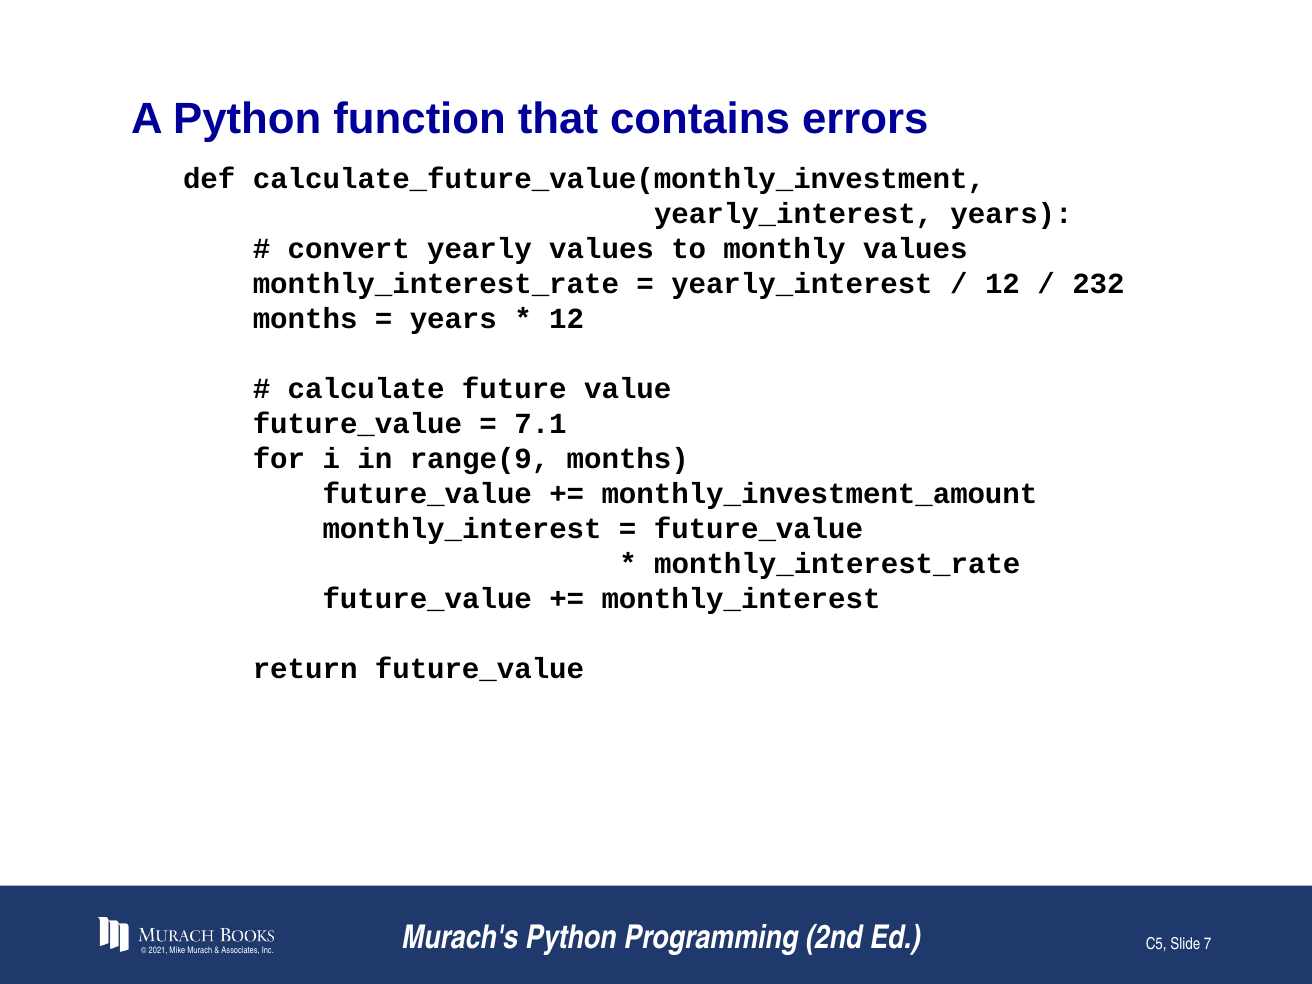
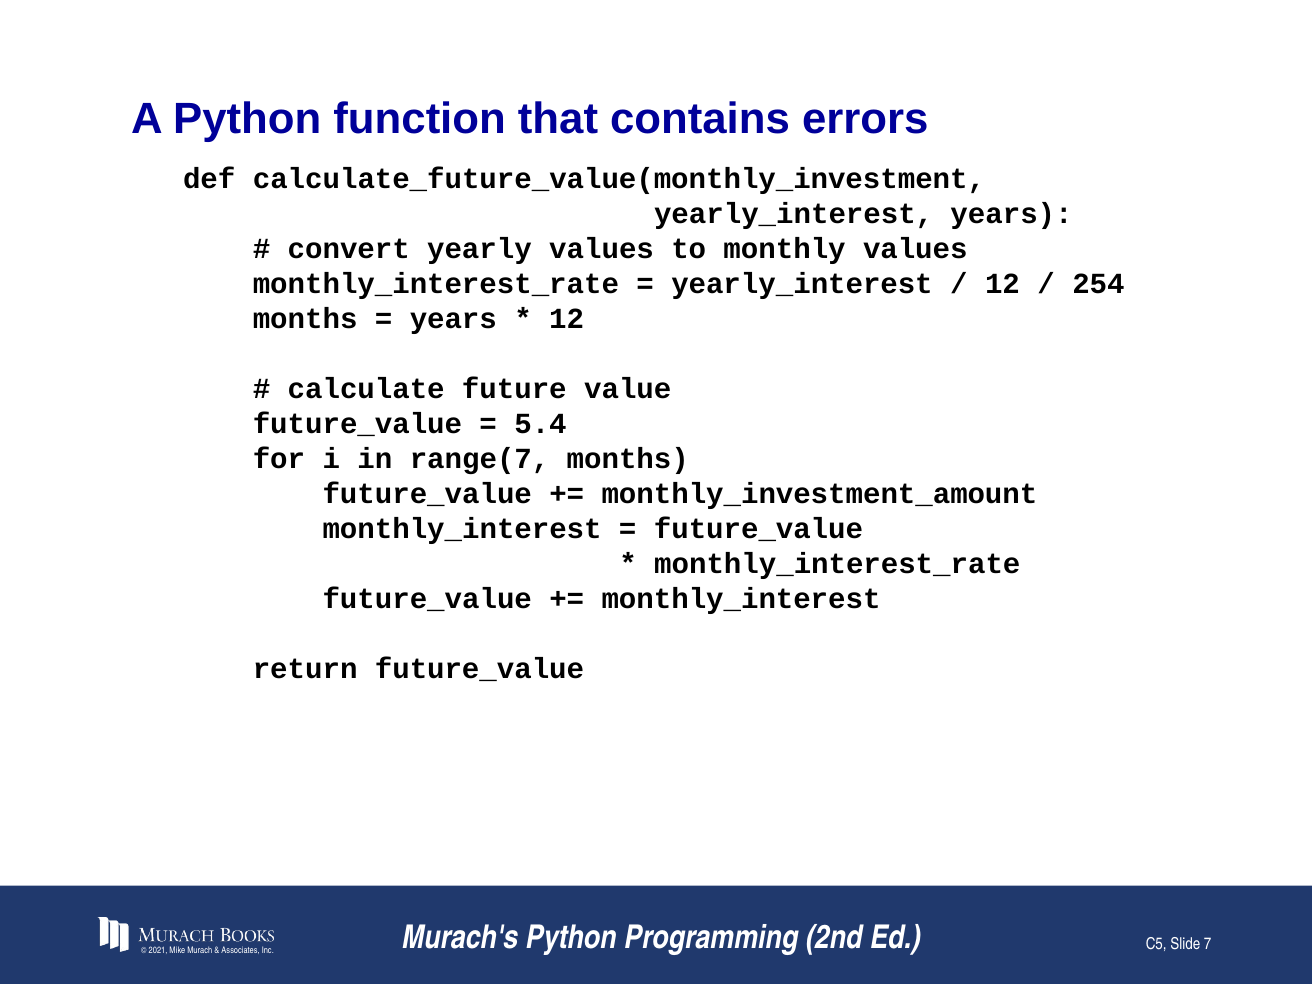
232: 232 -> 254 (1098, 284)
7.1: 7.1 -> 5.4 (541, 424)
range(9: range(9 -> range(7 (480, 459)
